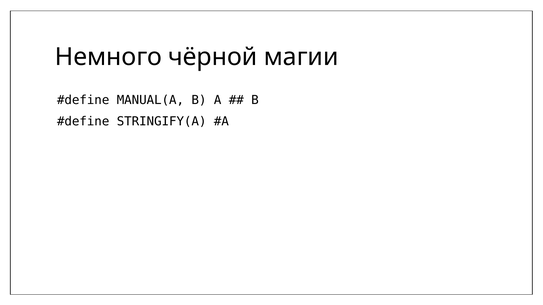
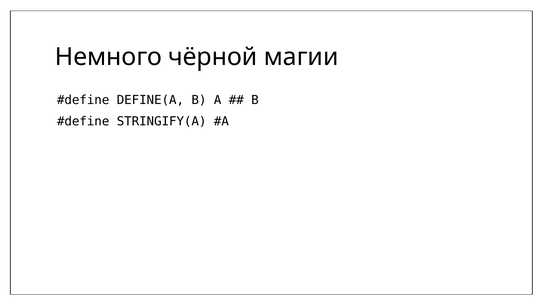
MANUAL(A: MANUAL(A -> DEFINE(A (150, 100)
